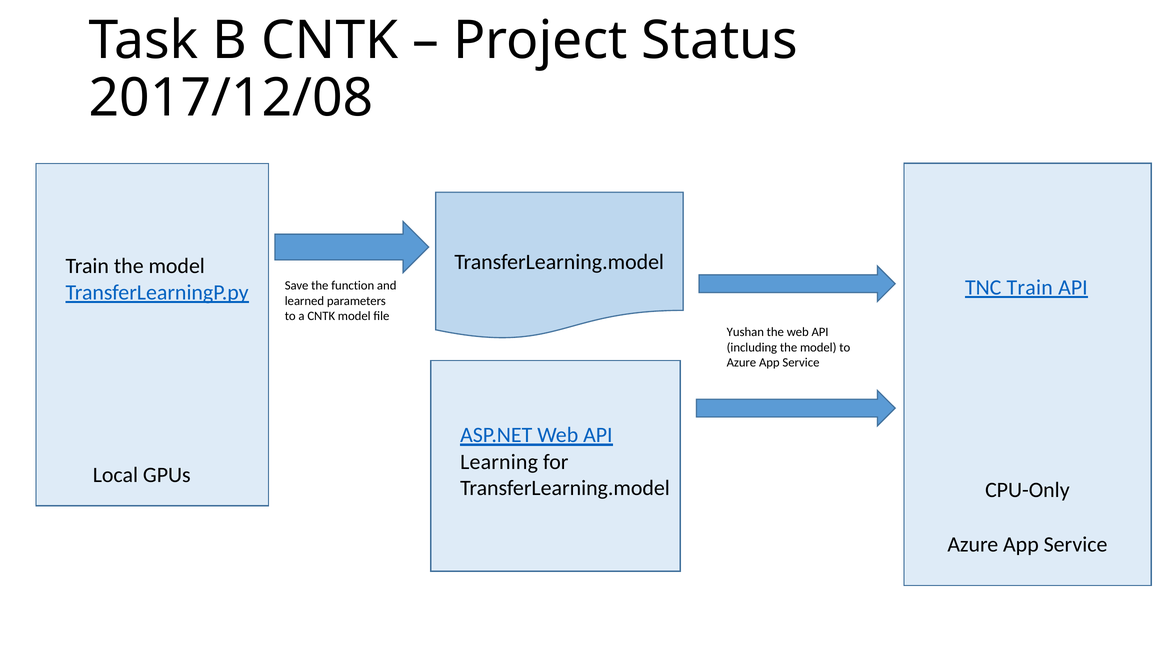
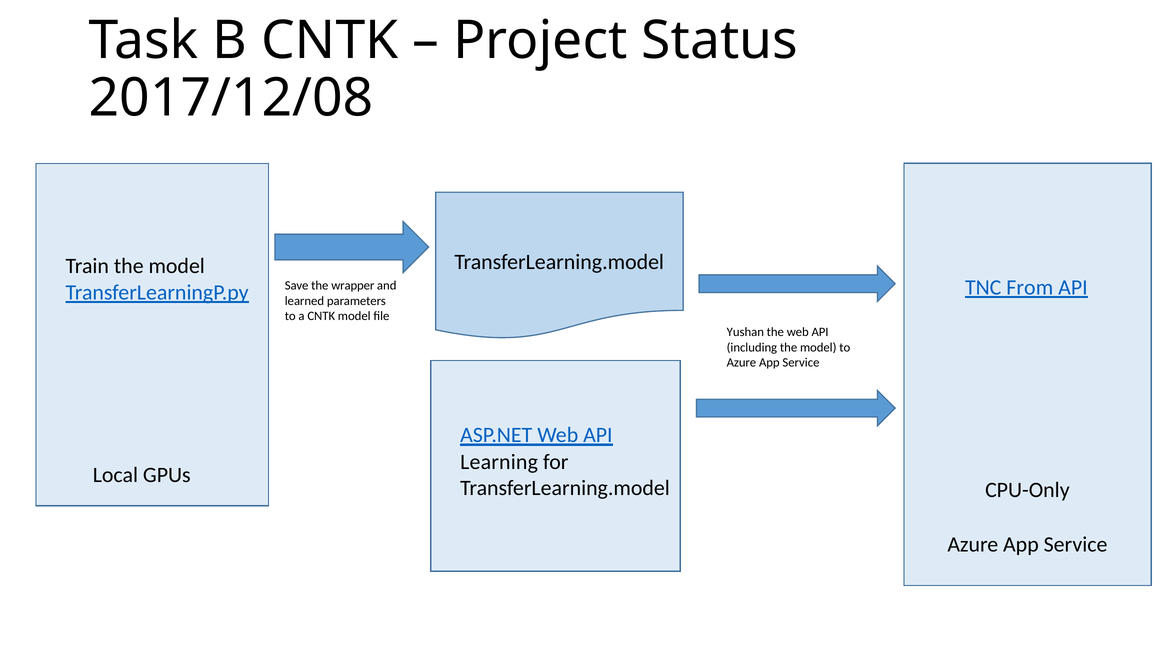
TNC Train: Train -> From (1030, 287)
function: function -> wrapper (353, 285)
